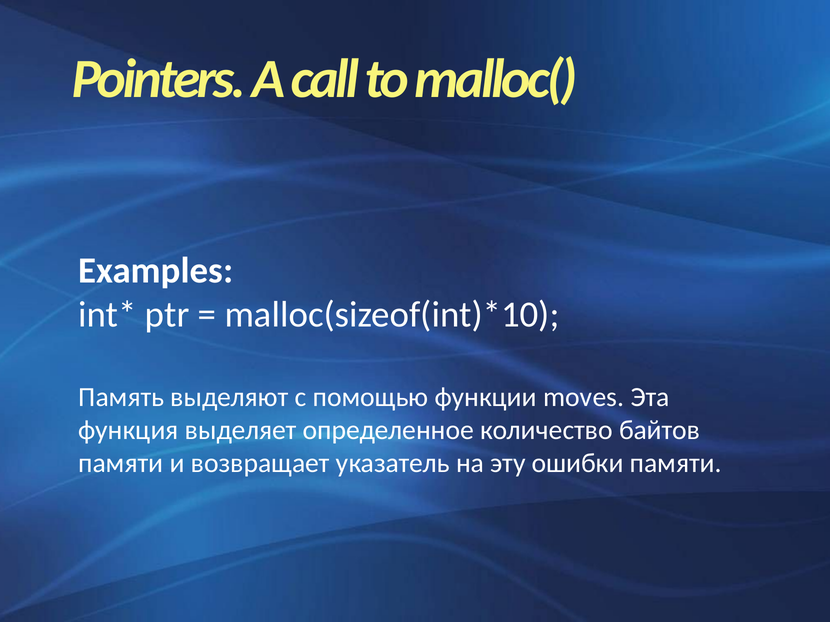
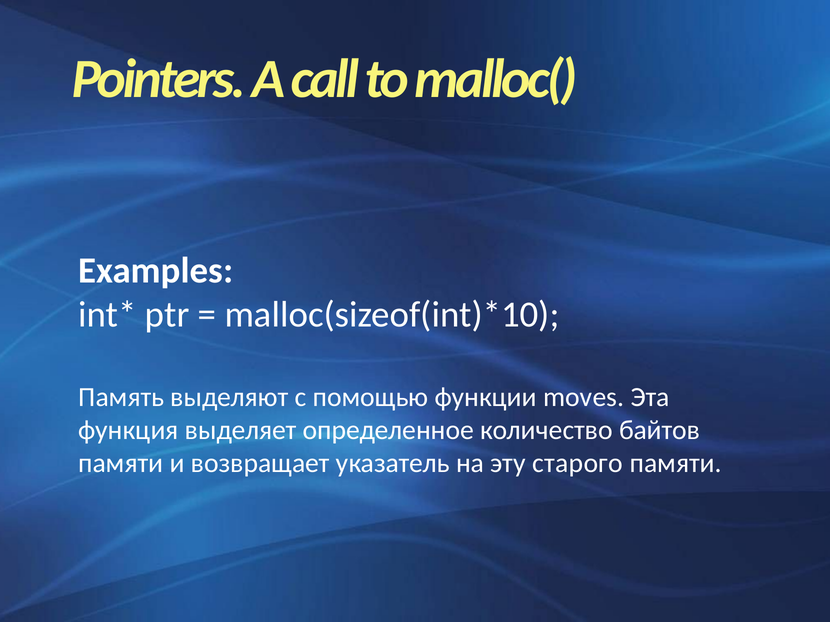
ошибки: ошибки -> старого (578, 464)
